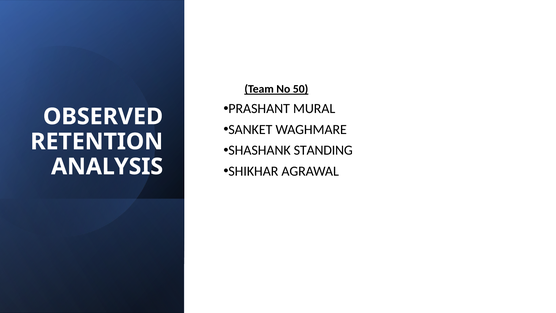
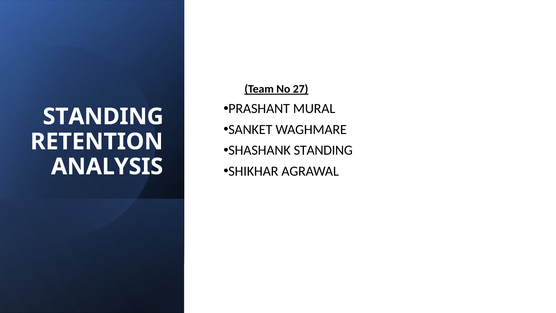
50: 50 -> 27 (301, 89)
OBSERVED: OBSERVED -> STANDING (103, 116)
